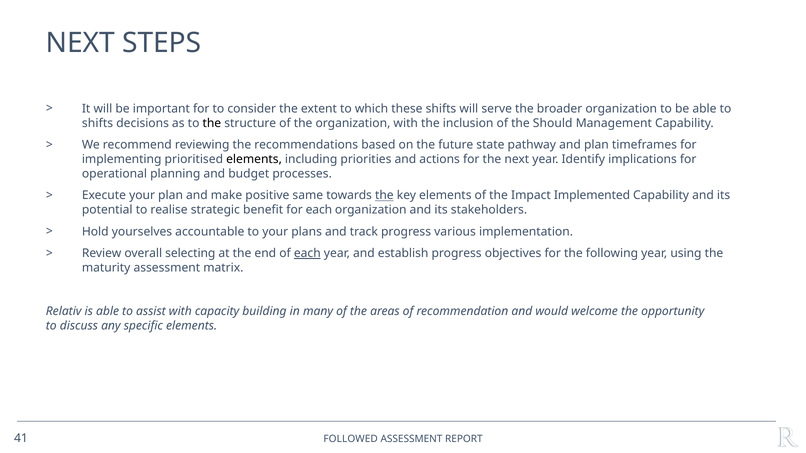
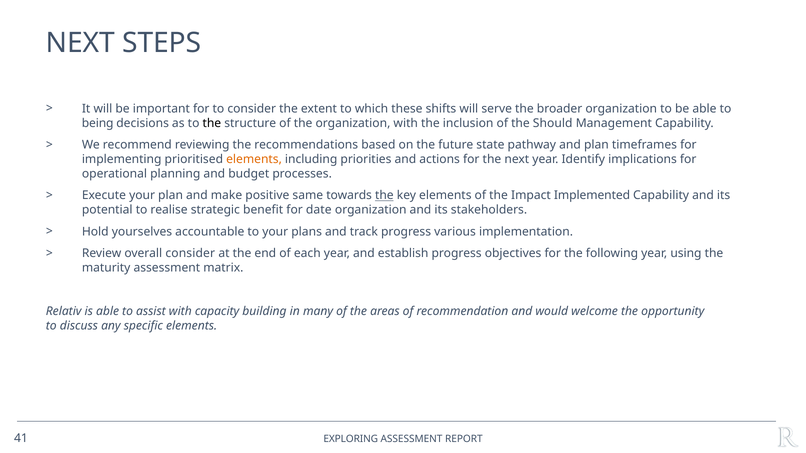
shifts: shifts -> being (98, 123)
elements colour: black -> orange (254, 159)
for each: each -> date (319, 210)
overall selecting: selecting -> consider (190, 253)
each underline: present -> none (307, 253)
FOLLOWED: FOLLOWED -> EXPLORING (351, 439)
